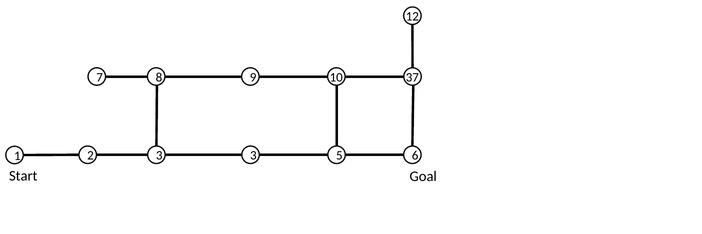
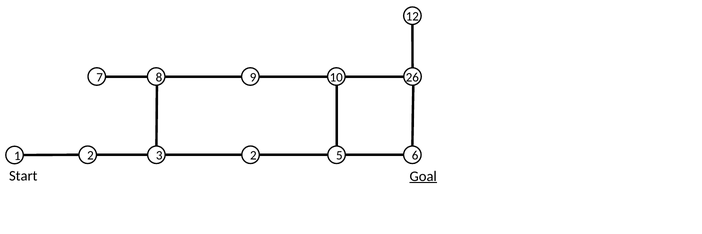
37: 37 -> 26 (412, 77)
3 3: 3 -> 2 (253, 156)
Goal underline: none -> present (423, 176)
